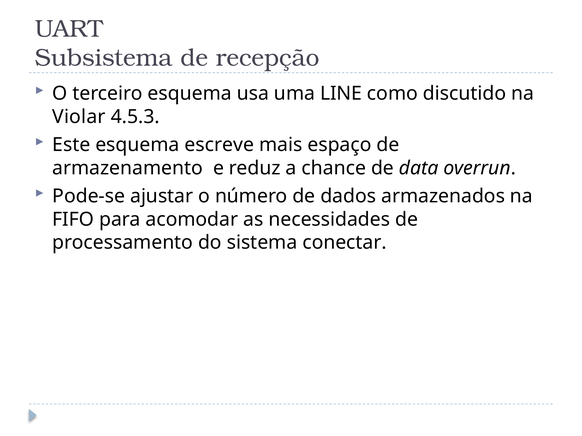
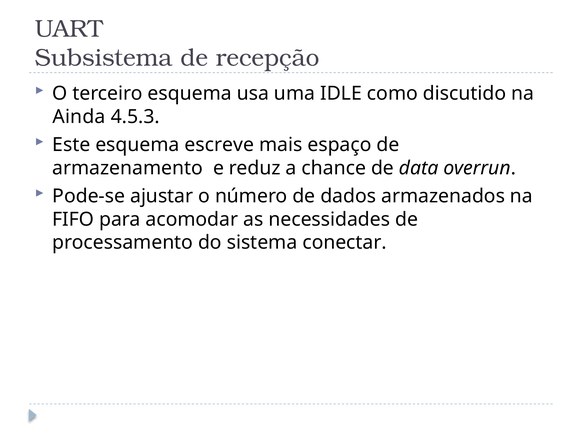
LINE: LINE -> IDLE (341, 93)
Violar: Violar -> Ainda (79, 117)
